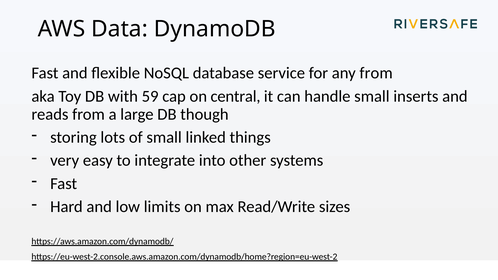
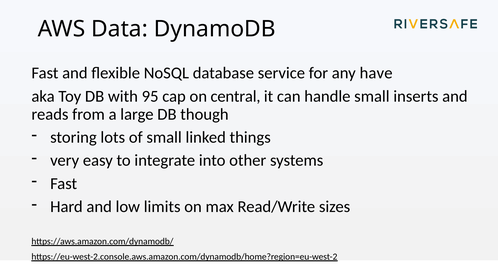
any from: from -> have (376, 73)
59: 59 -> 95 (150, 96)
